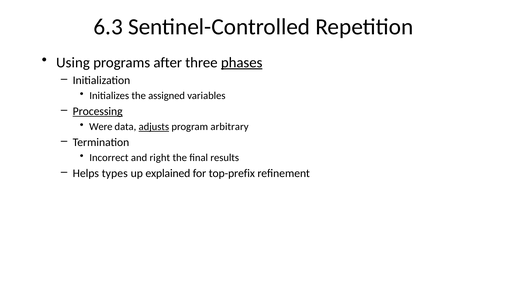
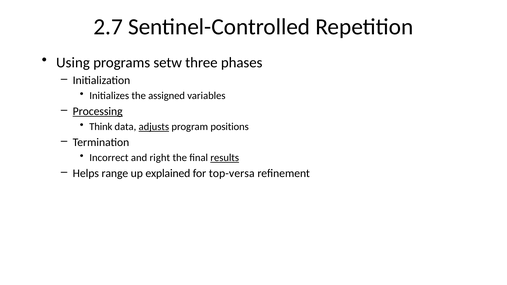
6.3: 6.3 -> 2.7 (108, 27)
after: after -> setw (168, 63)
phases underline: present -> none (242, 63)
Were: Were -> Think (101, 127)
arbitrary: arbitrary -> positions (230, 127)
results underline: none -> present (225, 158)
types: types -> range (115, 174)
top-prefix: top-prefix -> top-versa (232, 174)
